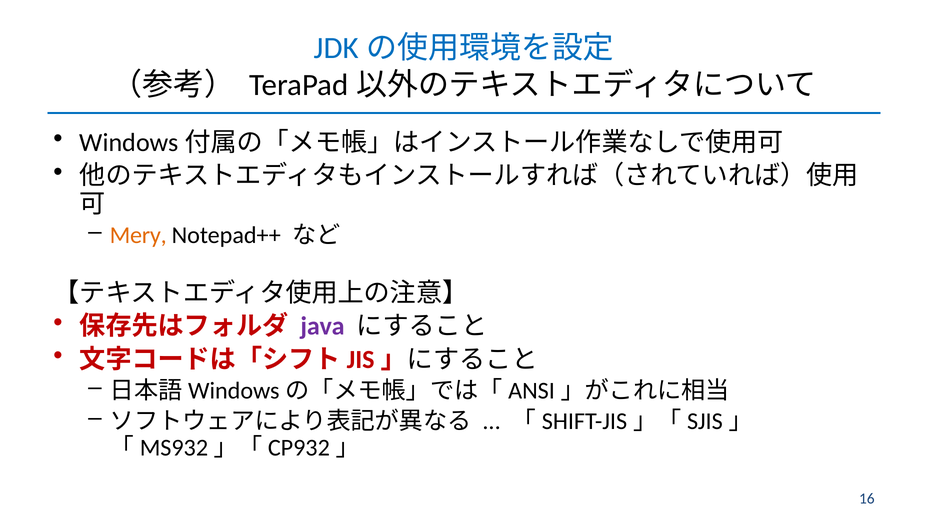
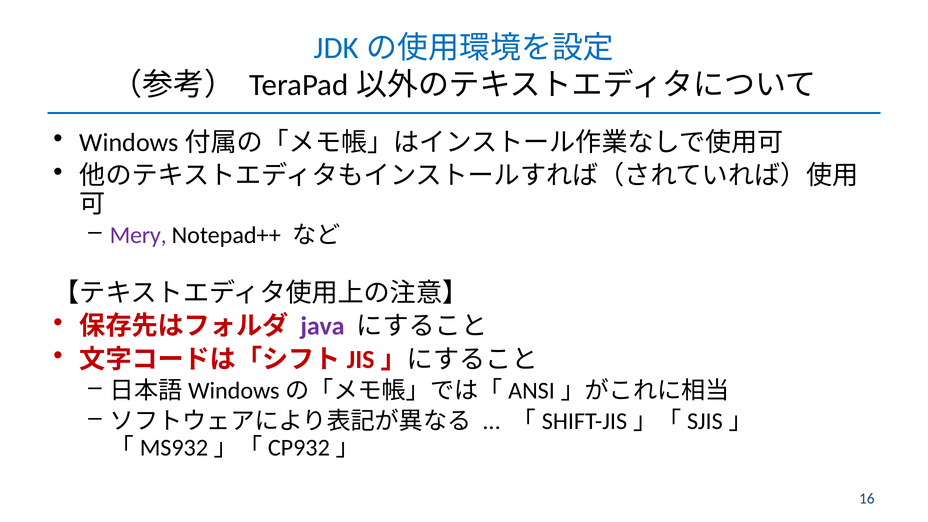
Mery colour: orange -> purple (138, 236)
